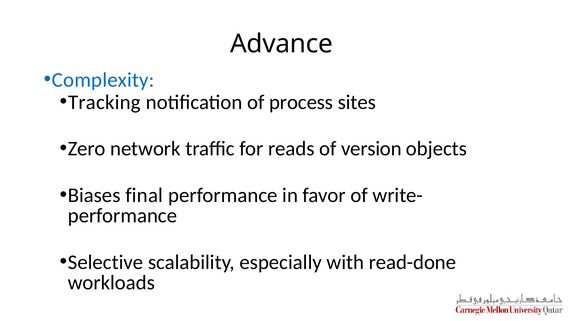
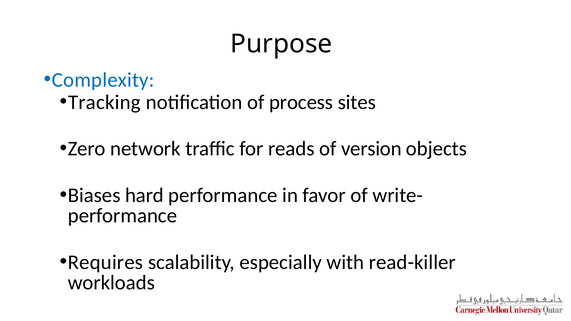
Advance: Advance -> Purpose (281, 44)
final: final -> hard (144, 196)
Selective: Selective -> Requires (105, 262)
read-done: read-done -> read-killer (412, 262)
